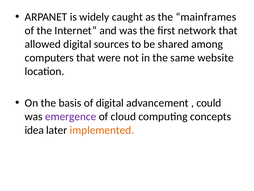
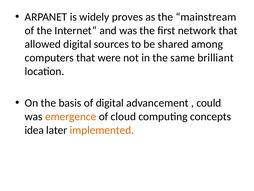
caught: caught -> proves (127, 17)
mainframes: mainframes -> mainstream (206, 17)
website: website -> brilliant (216, 58)
emergence colour: purple -> orange (71, 116)
